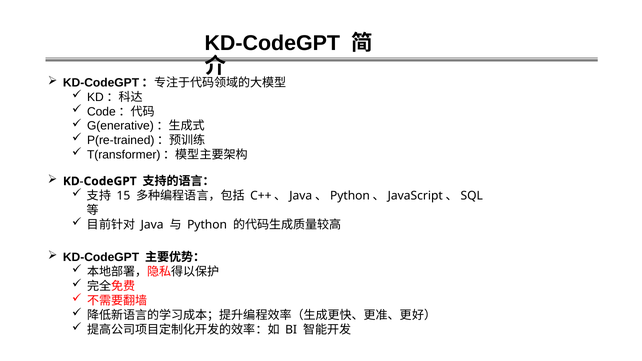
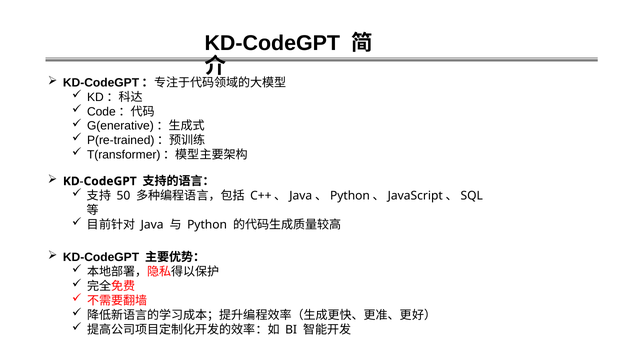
15: 15 -> 50 (123, 196)
